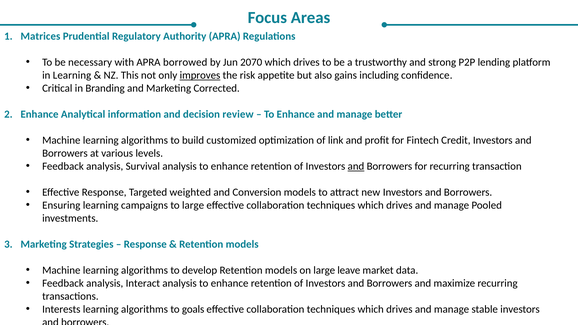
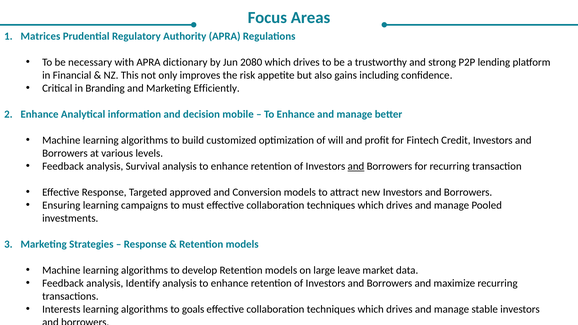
borrowed: borrowed -> dictionary (185, 62)
2070: 2070 -> 2080 (251, 62)
in Learning: Learning -> Financial (72, 75)
improves underline: present -> none (200, 75)
Corrected: Corrected -> Efficiently (217, 88)
review: review -> mobile (238, 114)
link: link -> will (336, 140)
weighted: weighted -> approved (190, 192)
to large: large -> must (193, 205)
Interact: Interact -> Identify (143, 283)
